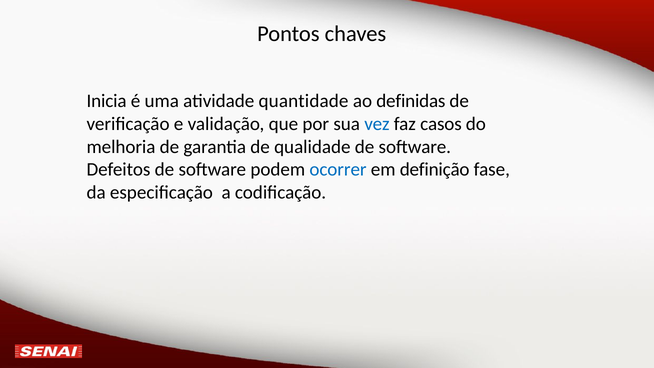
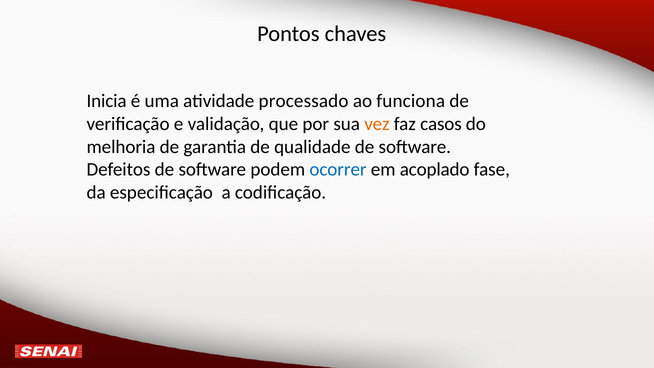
quantidade: quantidade -> processado (304, 101)
definidas: definidas -> funciona (411, 101)
vez colour: blue -> orange (377, 124)
definição: definição -> acoplado (435, 170)
